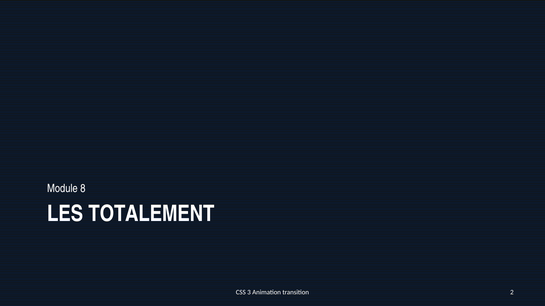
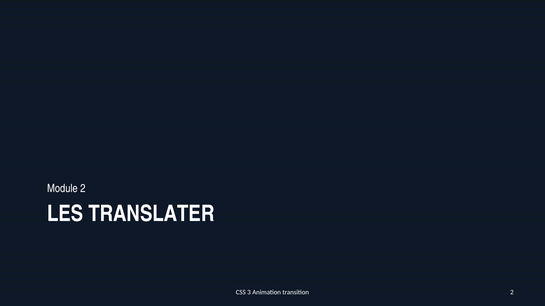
Module 8: 8 -> 2 (83, 189)
TOTALEMENT: TOTALEMENT -> TRANSLATER (151, 214)
